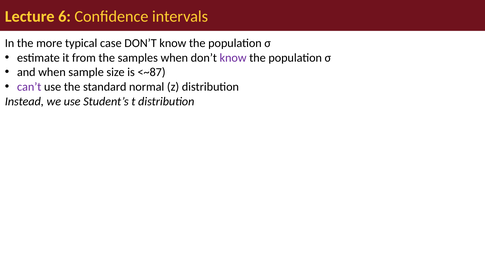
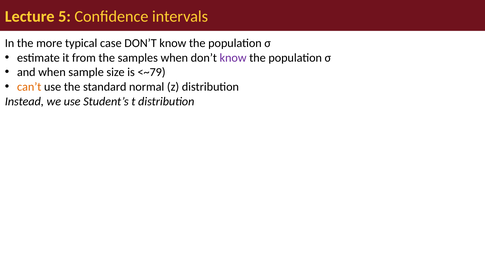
6: 6 -> 5 (64, 17)
<~87: <~87 -> <~79 (152, 72)
can’t colour: purple -> orange (29, 87)
